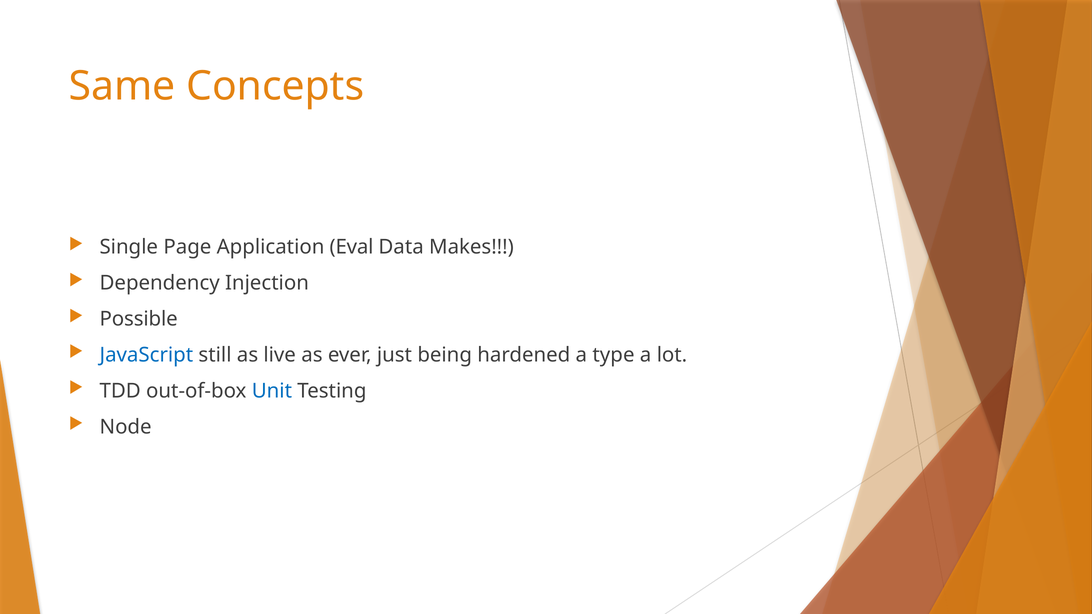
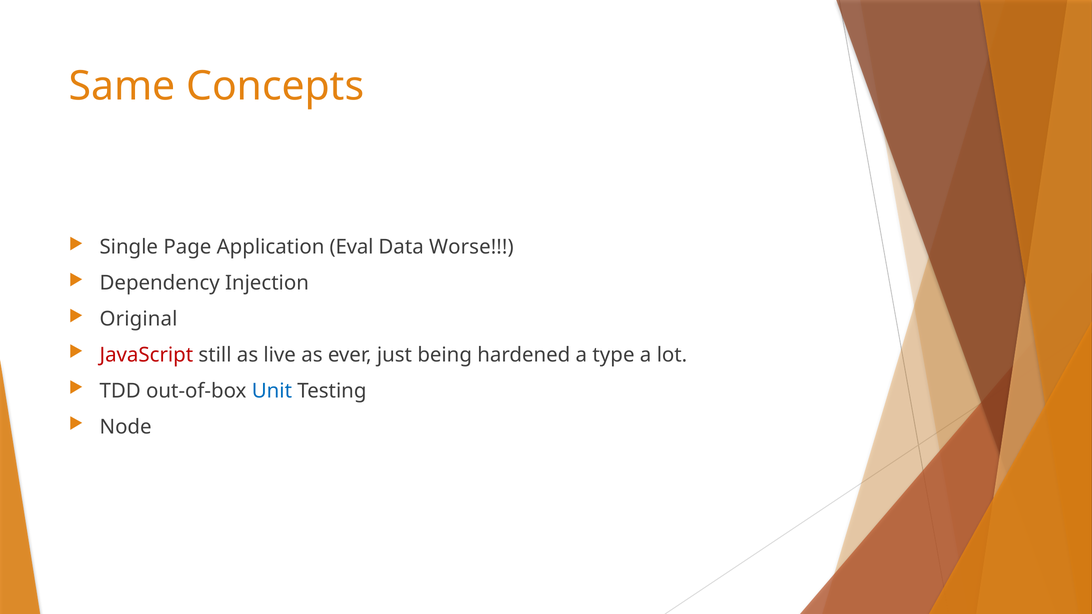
Makes: Makes -> Worse (471, 247)
Possible: Possible -> Original (139, 319)
JavaScript colour: blue -> red (146, 355)
